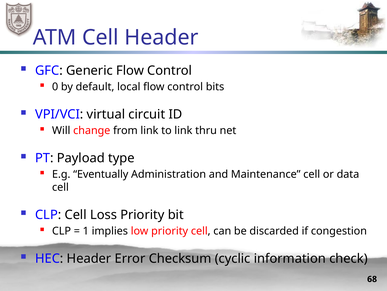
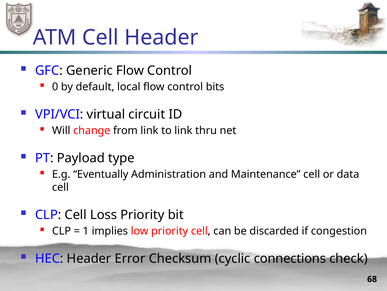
information: information -> connections (290, 258)
